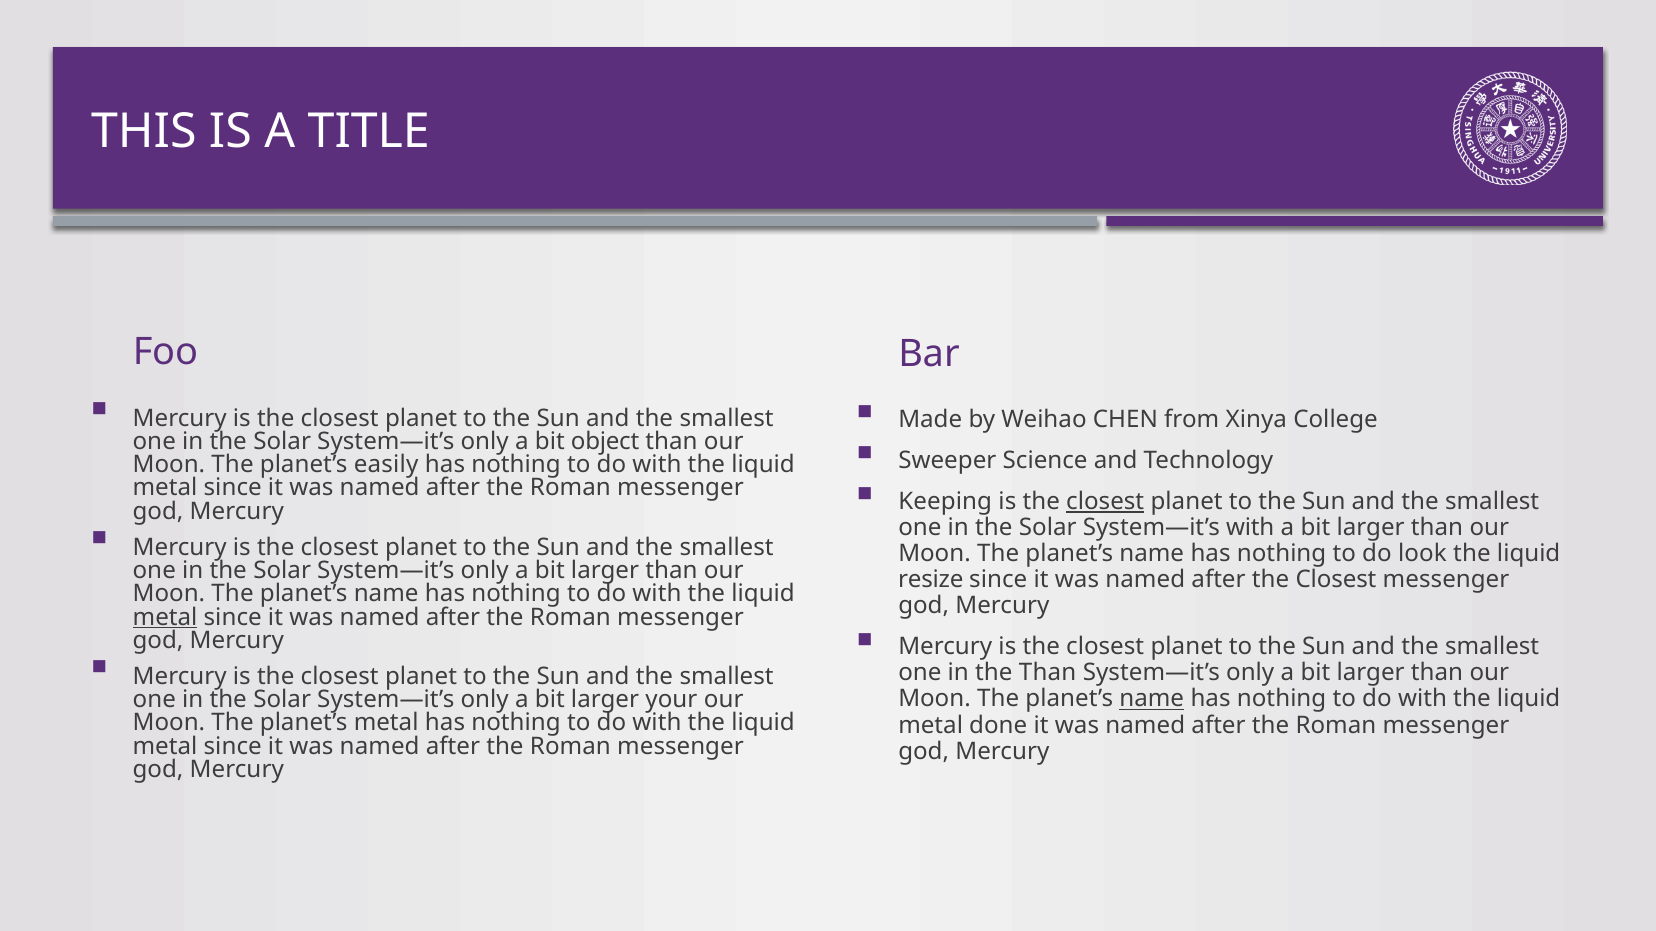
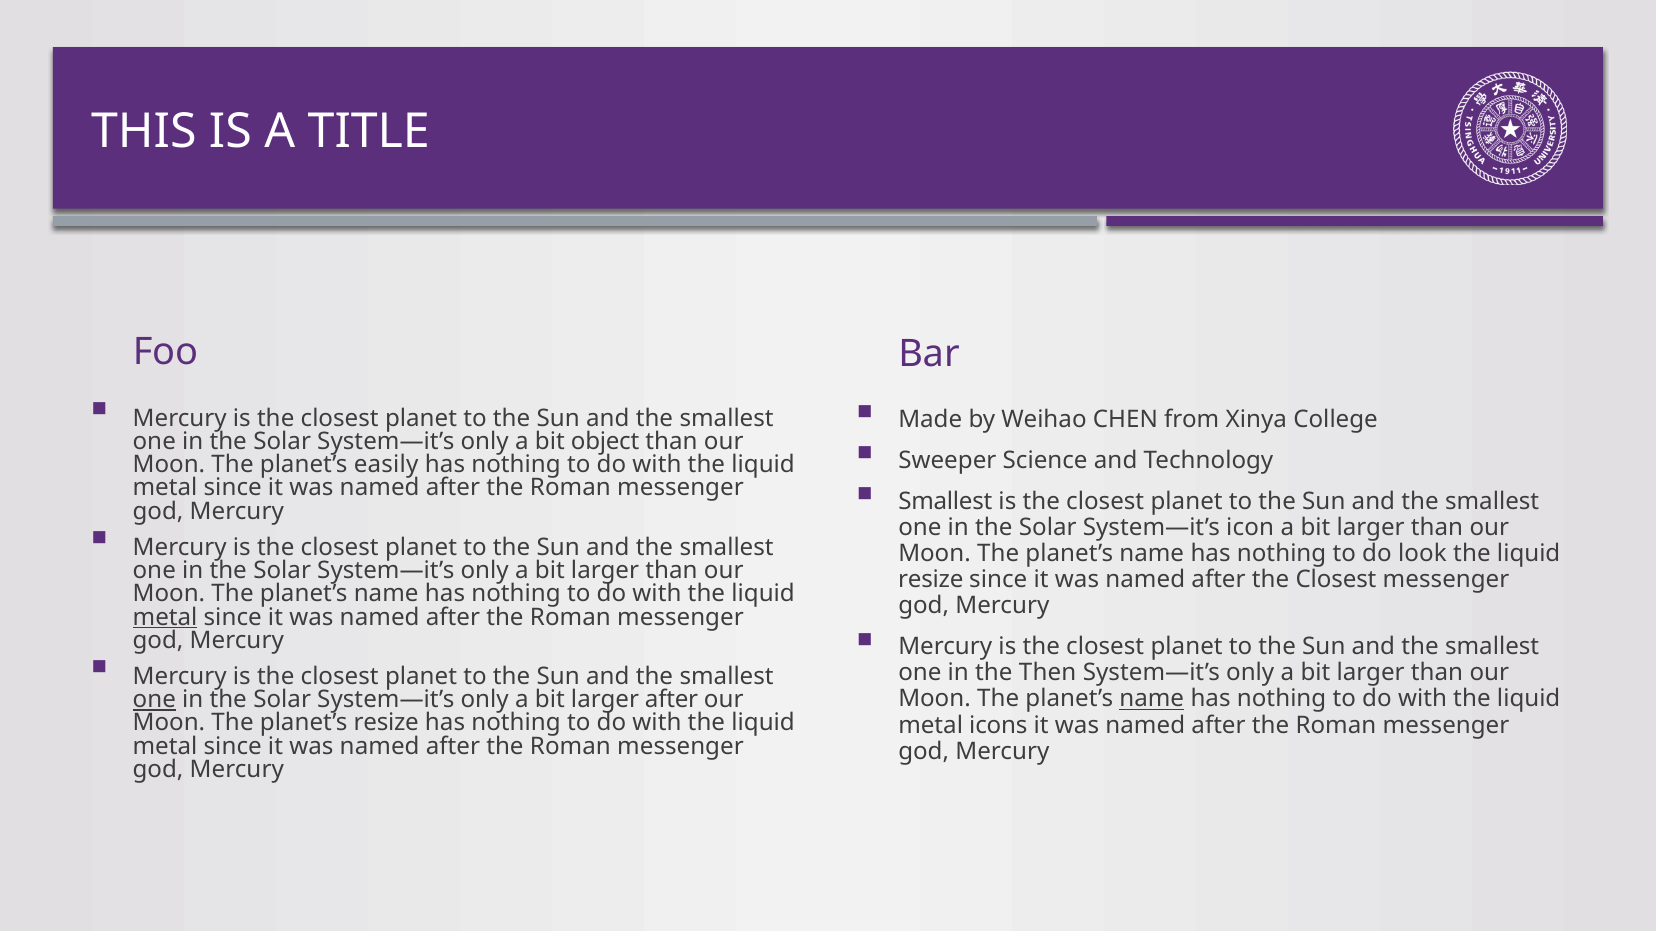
Keeping: Keeping -> Smallest (945, 502)
closest underline: present -> none (1105, 502)
System—it’s with: with -> icon (1250, 528)
the Than: Than -> Then (1048, 673)
one underline: none -> present (154, 700)
larger your: your -> after (672, 700)
planet’s metal: metal -> resize (386, 723)
done: done -> icons (998, 725)
